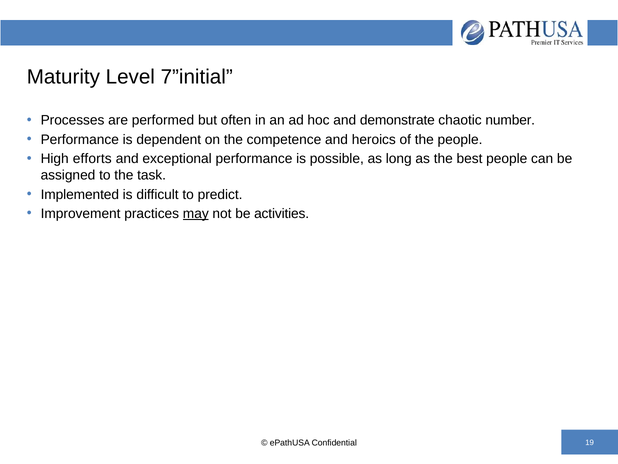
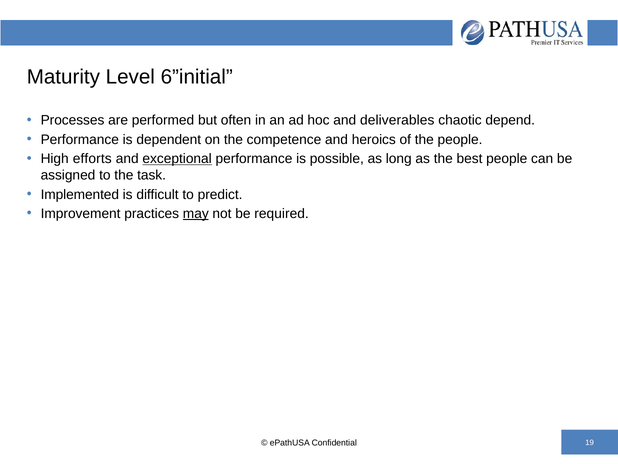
7”initial: 7”initial -> 6”initial (197, 77)
demonstrate: demonstrate -> deliverables (397, 120)
number: number -> depend (510, 120)
exceptional underline: none -> present (177, 159)
activities: activities -> required (282, 214)
